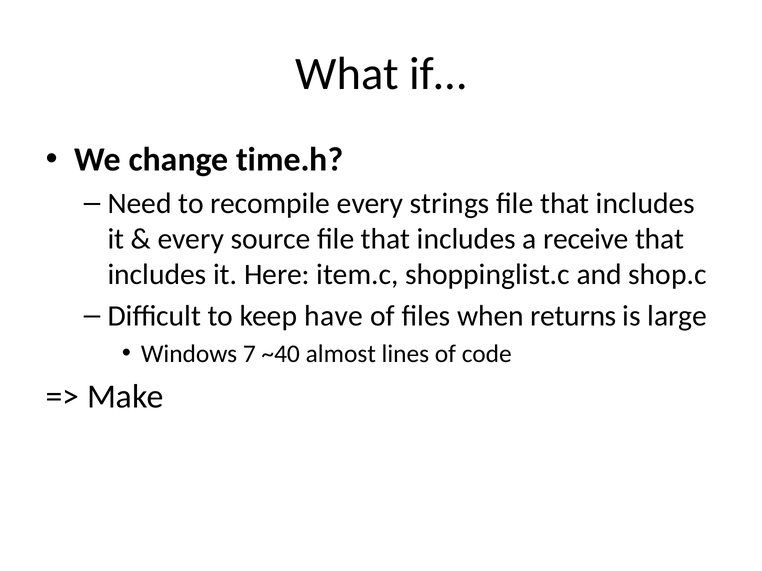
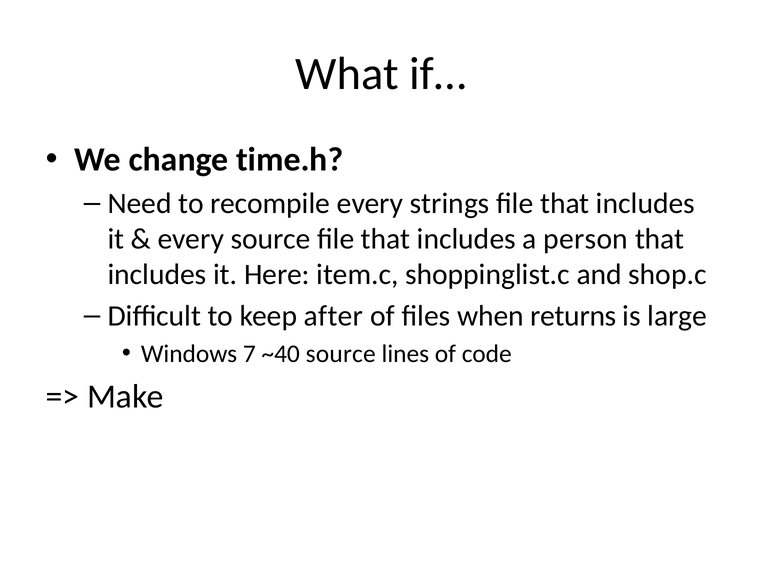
receive: receive -> person (586, 239)
have: have -> after (334, 316)
~40 almost: almost -> source (341, 354)
